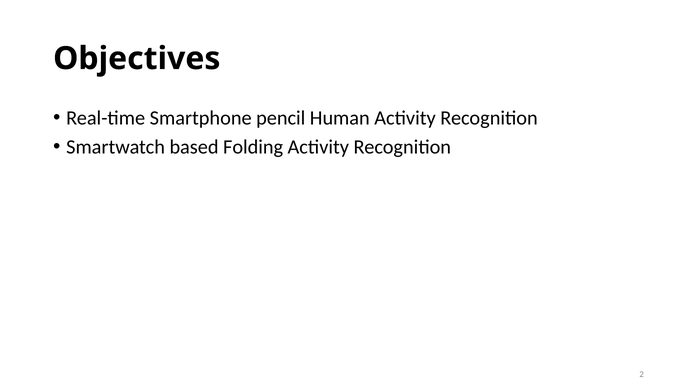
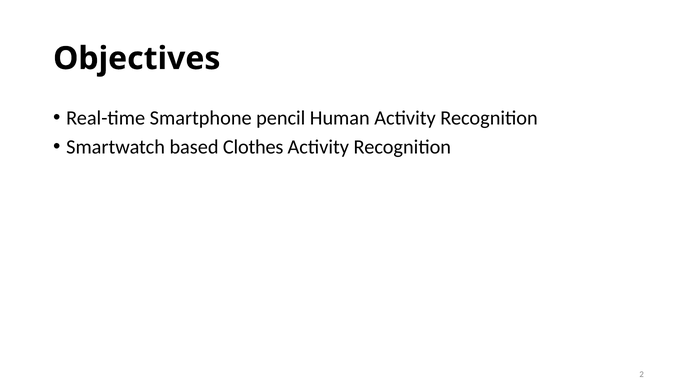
Folding: Folding -> Clothes (253, 147)
